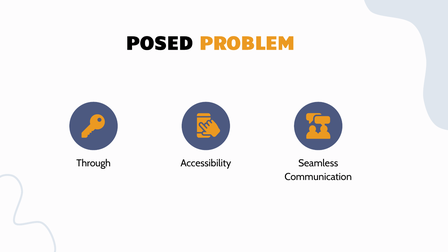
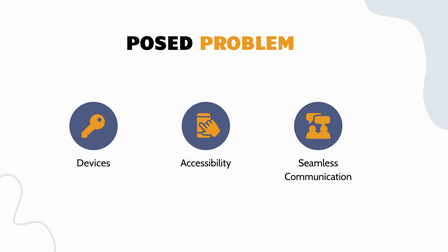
Through: Through -> Devices (93, 163)
